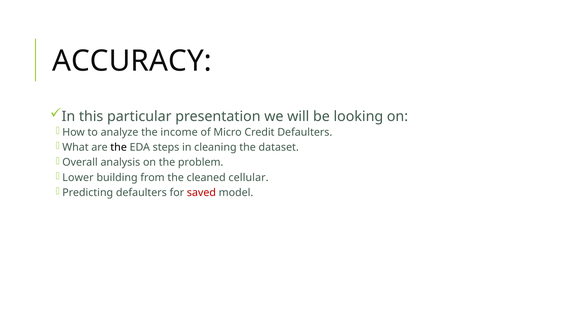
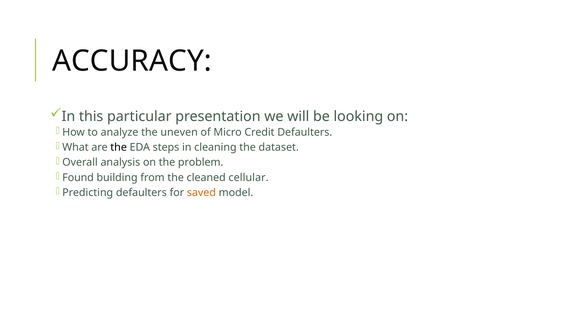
income: income -> uneven (179, 132)
Lower: Lower -> Found (78, 178)
saved colour: red -> orange (201, 193)
